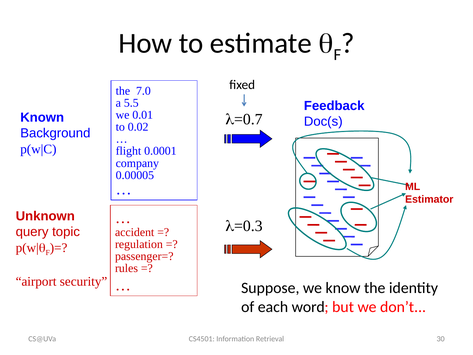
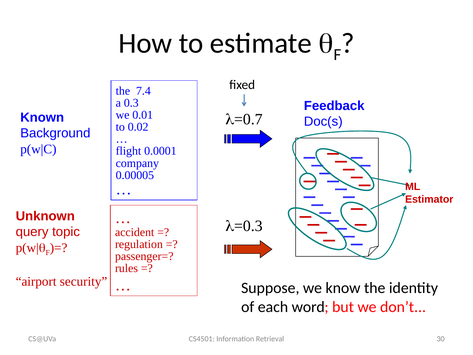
7.0: 7.0 -> 7.4 (143, 91)
5.5: 5.5 -> 0.3 (131, 103)
